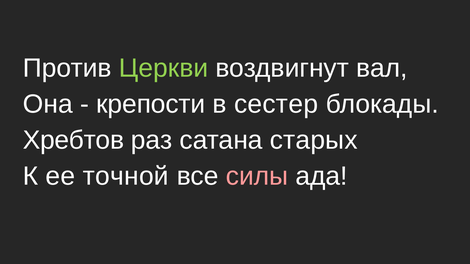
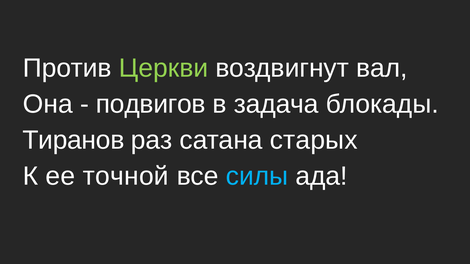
крепости: крепости -> подвигов (151, 104)
сестер: сестер -> задача (276, 104)
Хребтов: Хребтов -> Тиранов (73, 140)
силы colour: pink -> light blue (257, 176)
